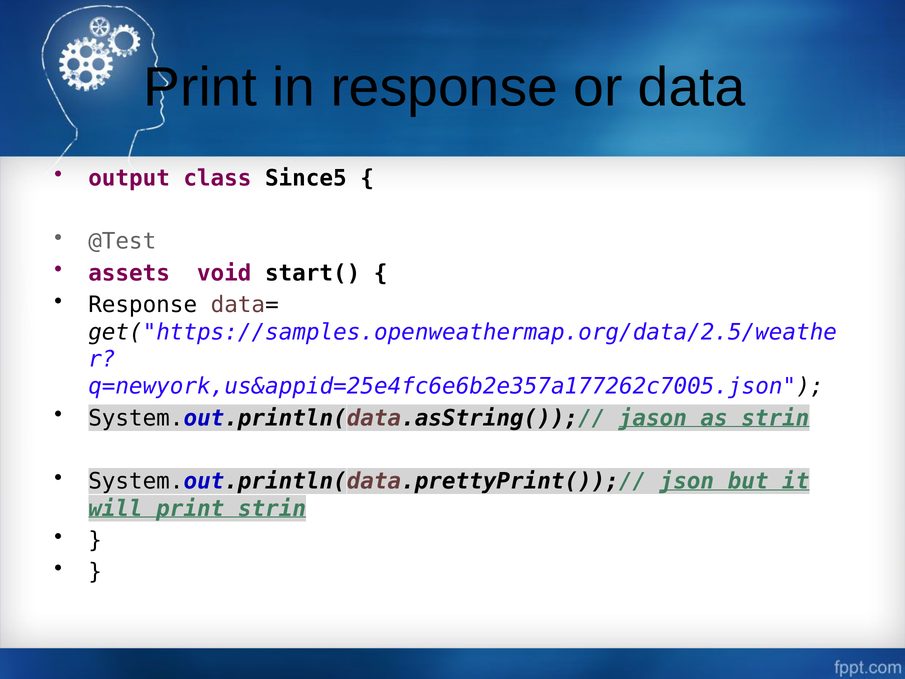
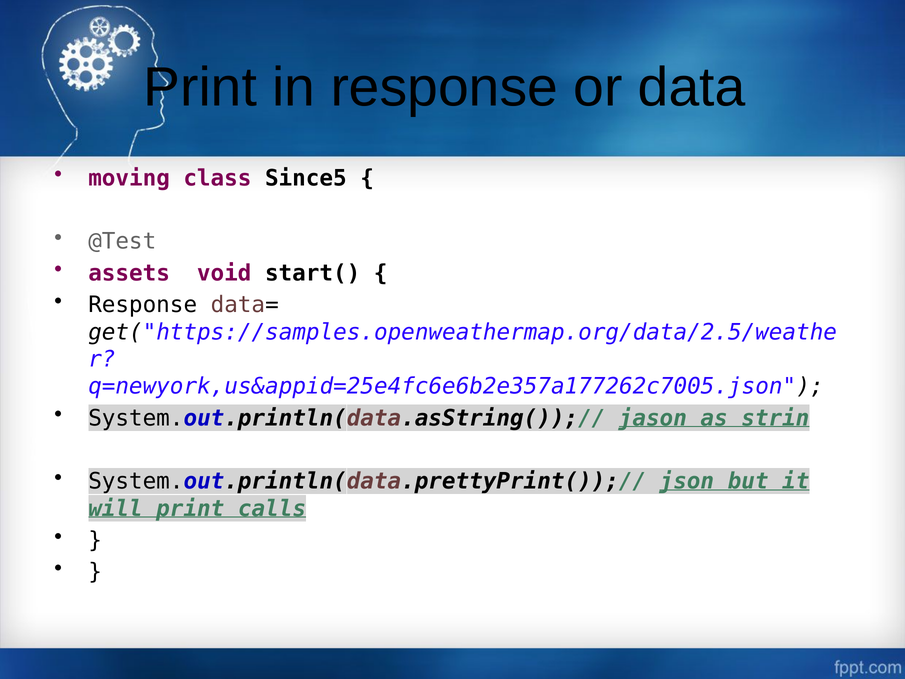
output: output -> moving (129, 178)
print strin: strin -> calls (272, 508)
